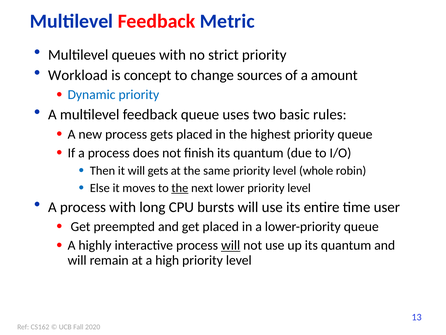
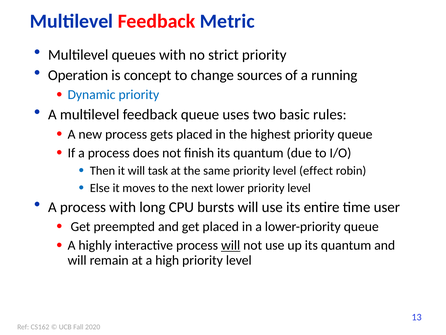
Workload: Workload -> Operation (78, 75)
amount: amount -> running (334, 75)
will gets: gets -> task (158, 171)
whole: whole -> effect (316, 171)
the underline: present -> none (180, 188)
